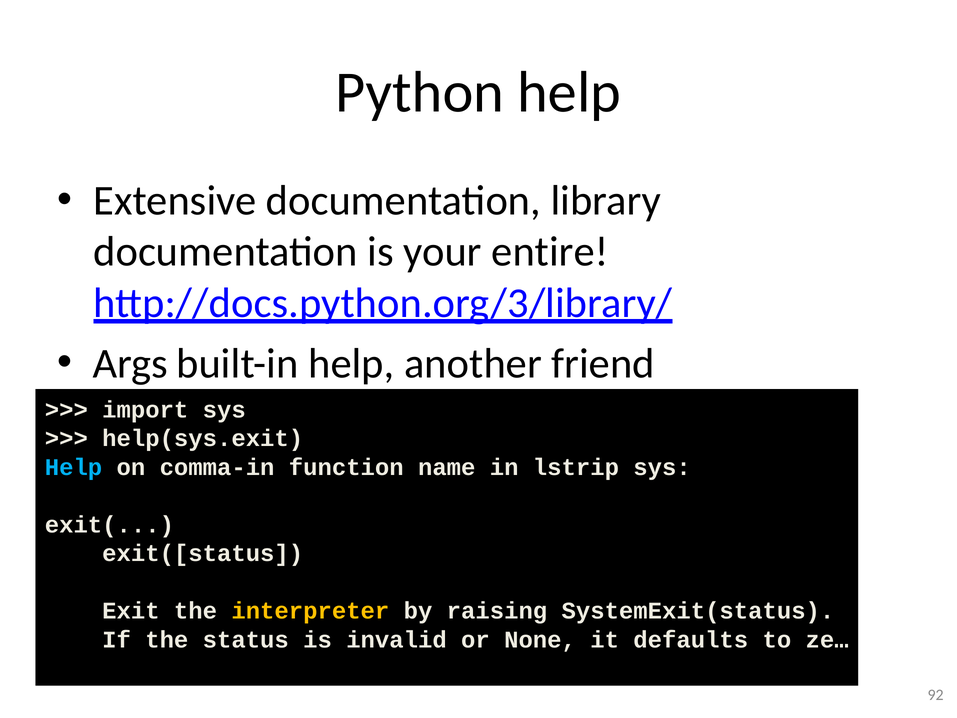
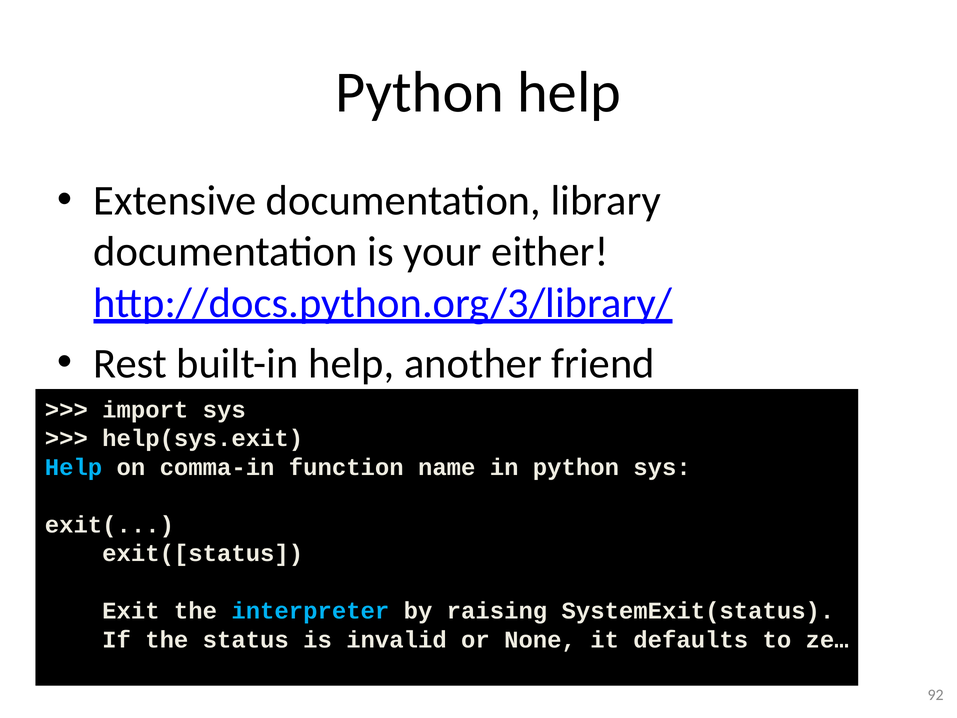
entire: entire -> either (550, 252)
Args: Args -> Rest (130, 363)
in lstrip: lstrip -> python (576, 467)
interpreter colour: yellow -> light blue (310, 611)
